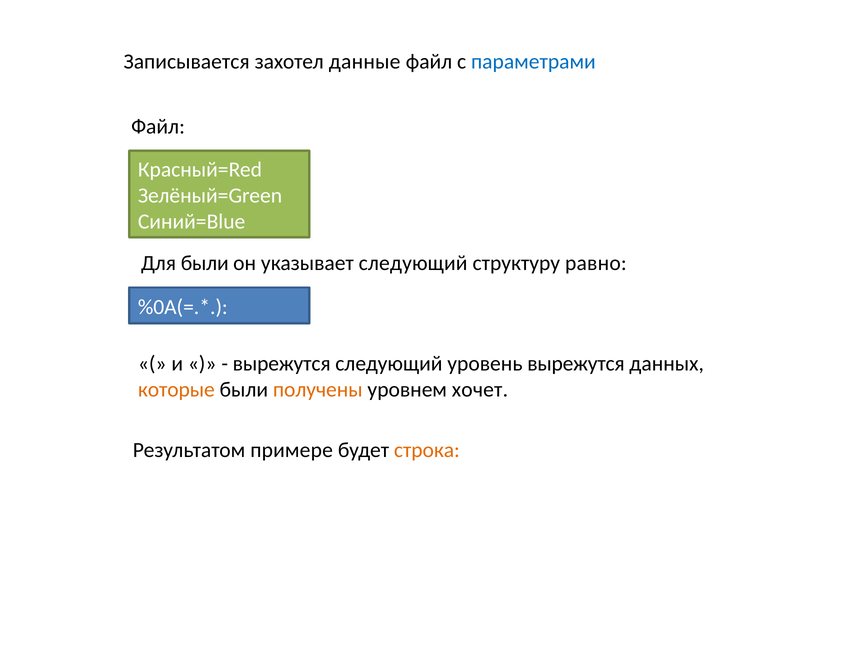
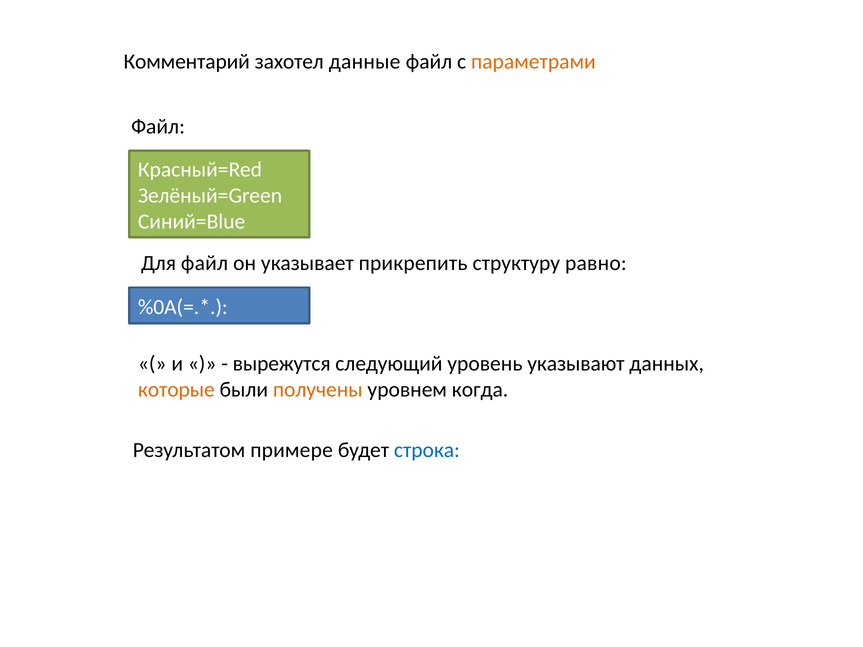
Записывается: Записывается -> Комментарий (187, 62)
параметрами colour: blue -> orange (533, 62)
Для были: были -> файл (205, 263)
указывает следующий: следующий -> прикрепить (413, 263)
уровень вырежутся: вырежутся -> указывают (576, 364)
хочет: хочет -> когда (480, 390)
строка colour: orange -> blue (427, 450)
